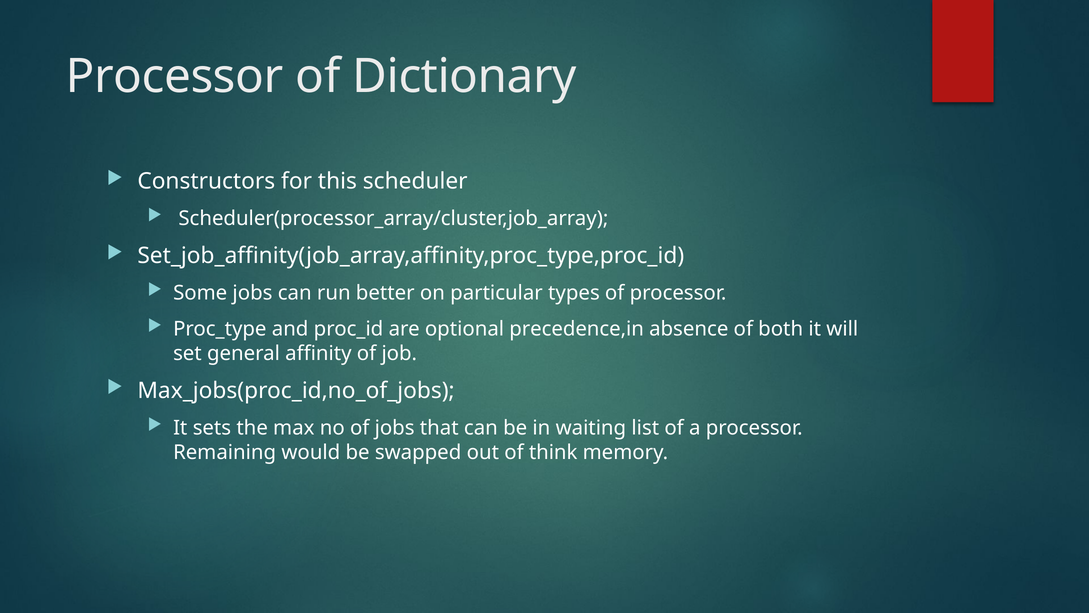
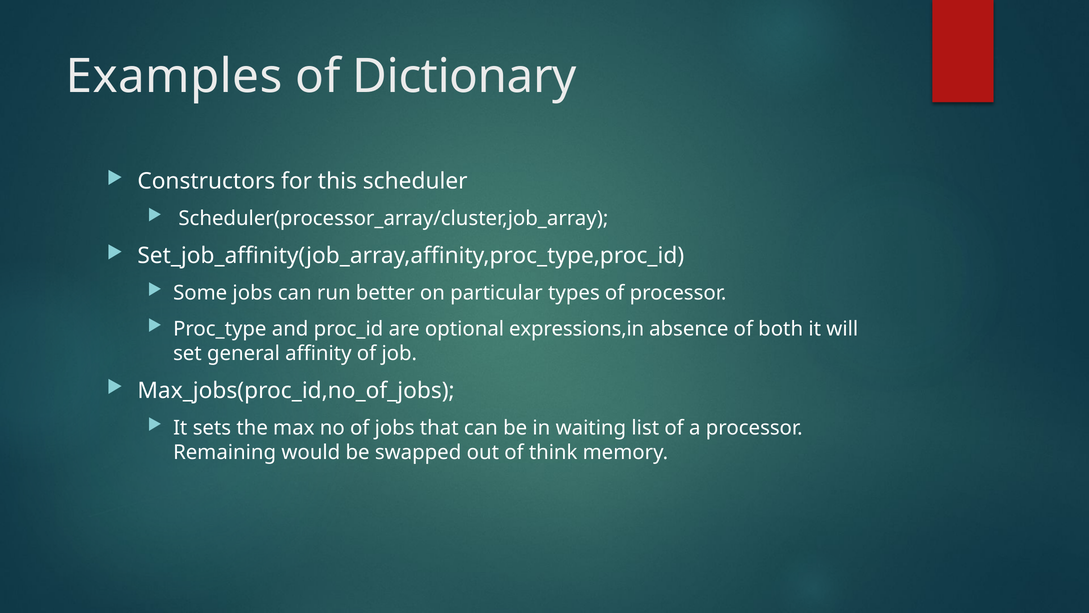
Processor: Processor -> Examples (174, 76)
precedence,in: precedence,in -> expressions,in (577, 329)
